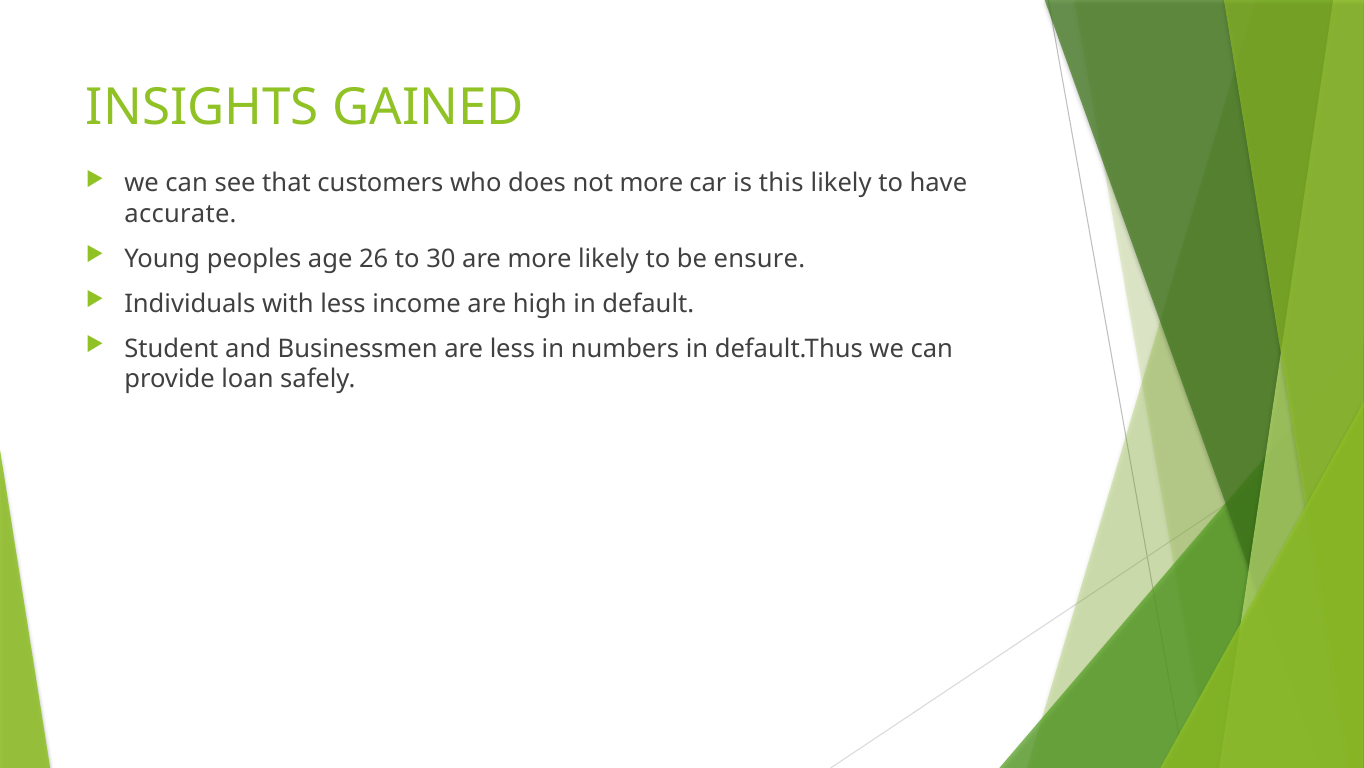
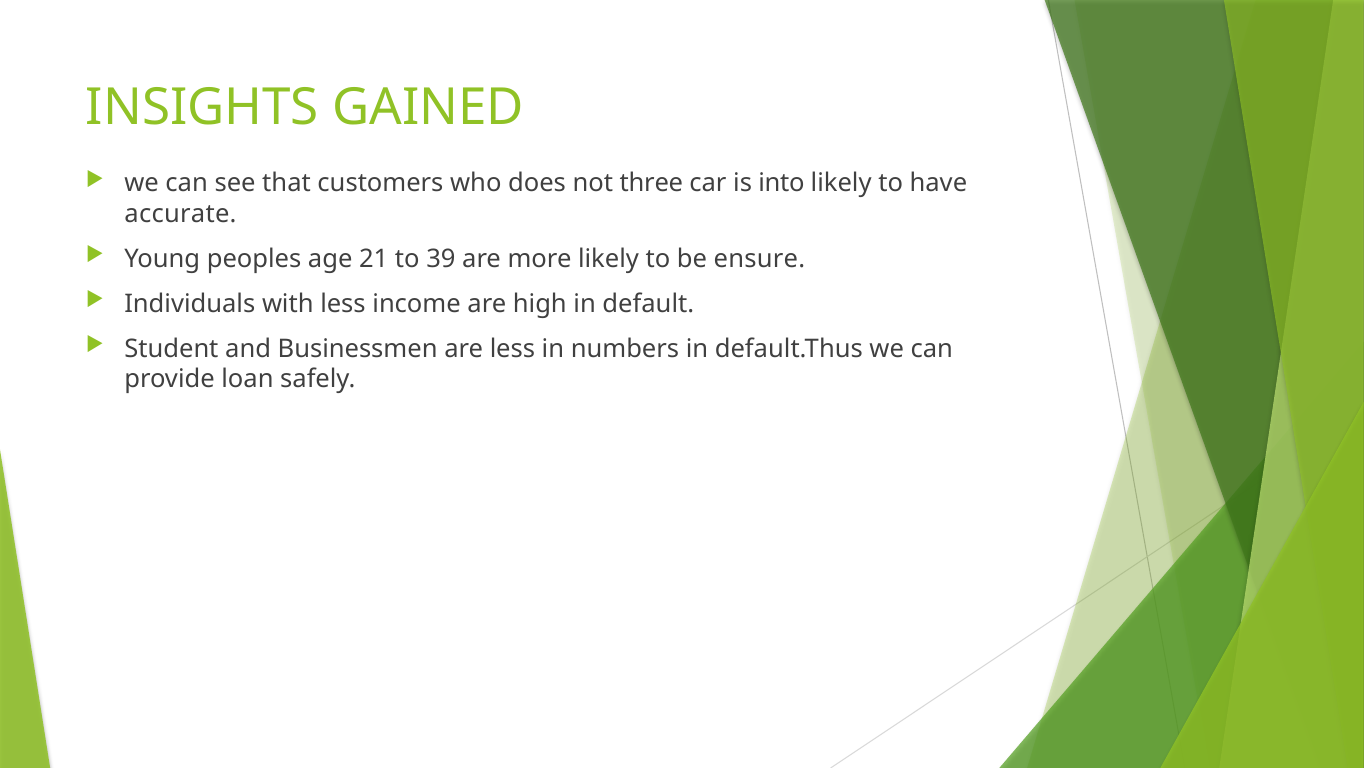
not more: more -> three (651, 183)
this: this -> into (782, 183)
26: 26 -> 21 (374, 259)
30: 30 -> 39 (441, 259)
